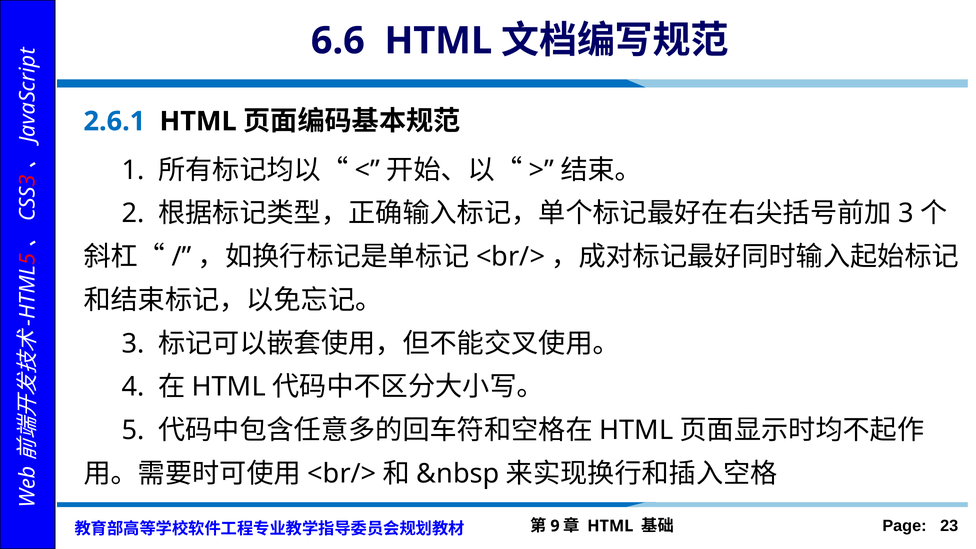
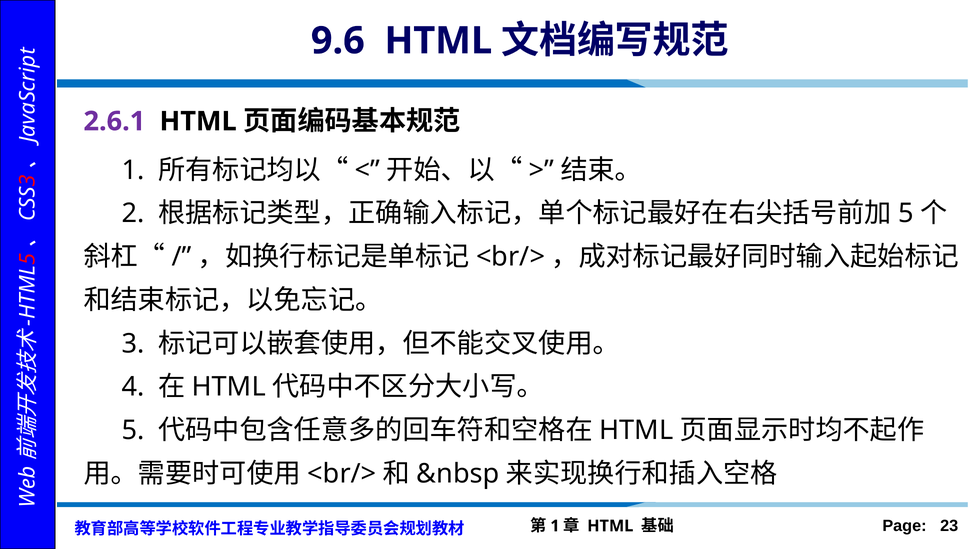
6.6: 6.6 -> 9.6 (338, 41)
2.6.1 colour: blue -> purple (114, 121)
3: 3 -> 5 (906, 213)
9: 9 -> 1 (555, 526)
